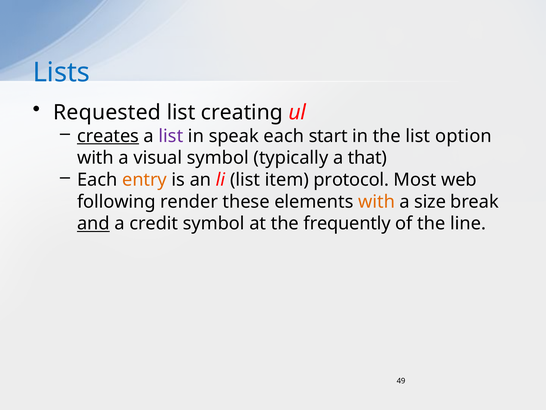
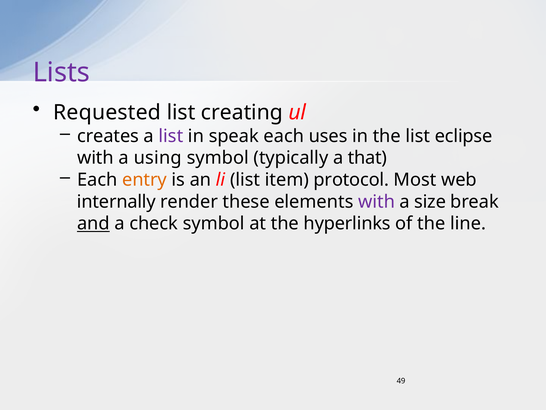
Lists colour: blue -> purple (61, 73)
creates underline: present -> none (108, 136)
start: start -> uses (328, 136)
option: option -> eclipse (464, 136)
visual: visual -> using (158, 158)
following: following -> internally (116, 201)
with colour: orange -> purple (377, 201)
credit: credit -> check (154, 223)
frequently: frequently -> hyperlinks (347, 223)
